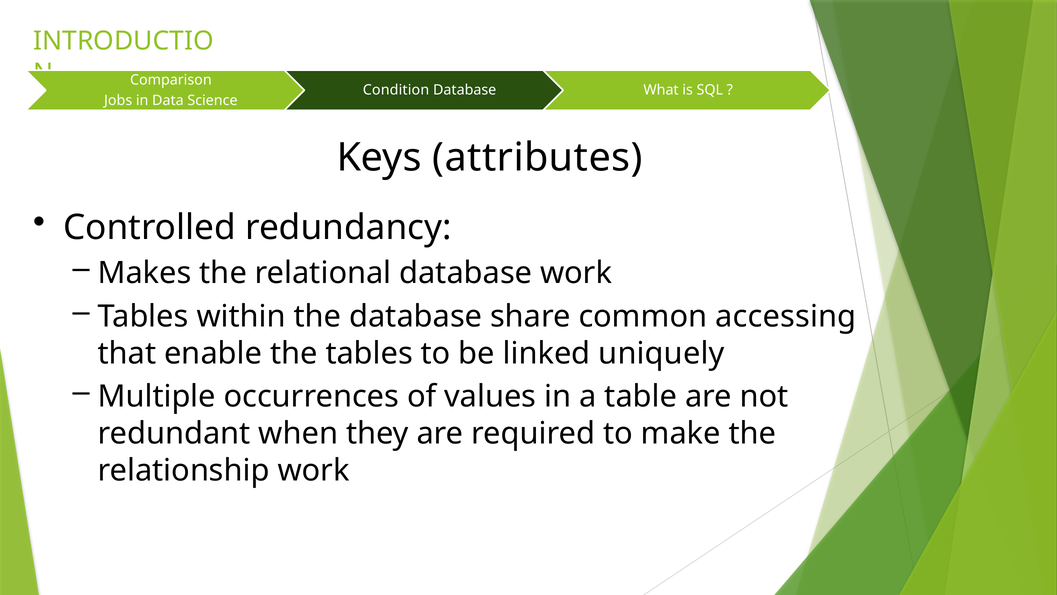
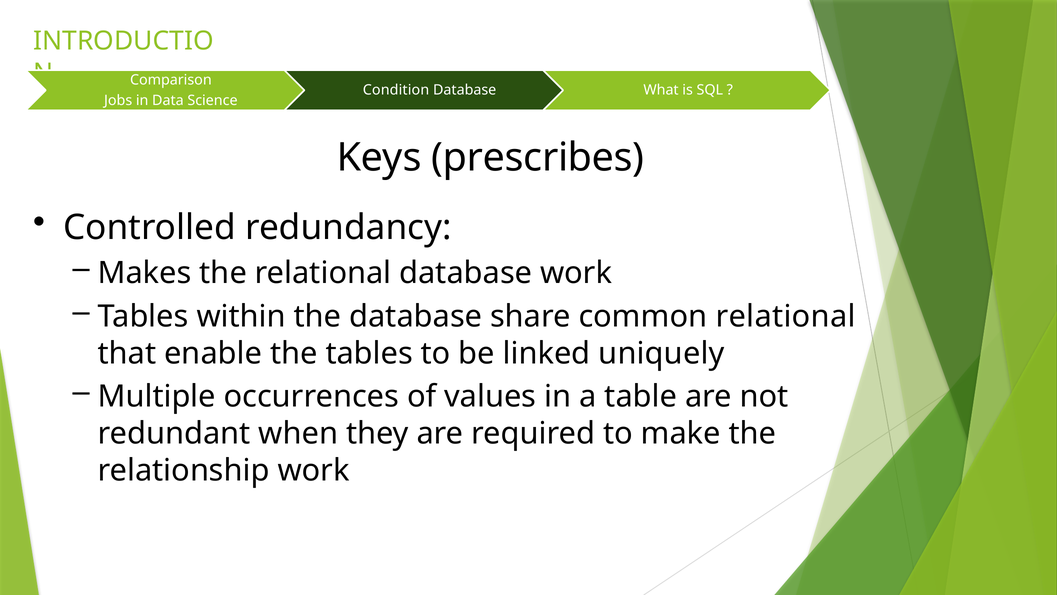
attributes: attributes -> prescribes (538, 157)
common accessing: accessing -> relational (786, 316)
